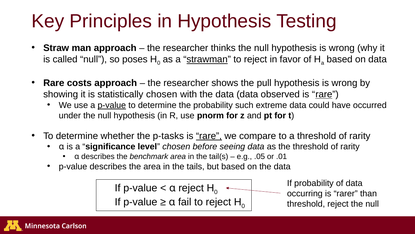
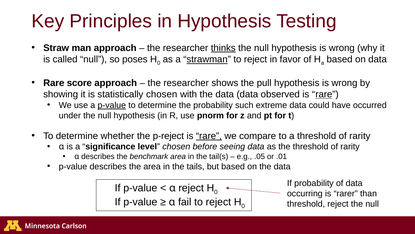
thinks underline: none -> present (223, 48)
costs: costs -> score (79, 83)
p-tasks: p-tasks -> p-reject (168, 136)
